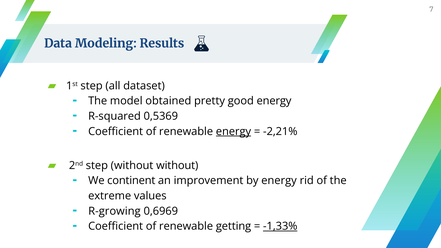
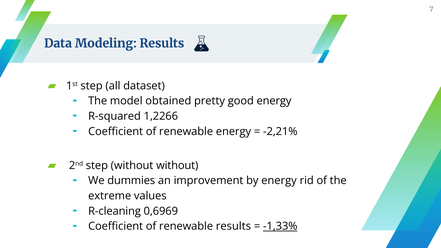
0,5369: 0,5369 -> 1,2266 (161, 116)
energy underline: present -> none (233, 131)
continent: continent -> dummies (131, 181)
R-growing: R-growing -> R-cleaning (115, 211)
renewable getting: getting -> results (233, 226)
